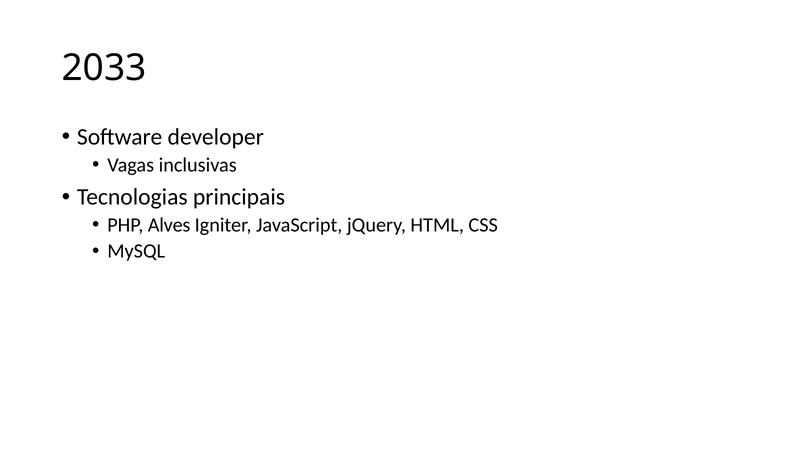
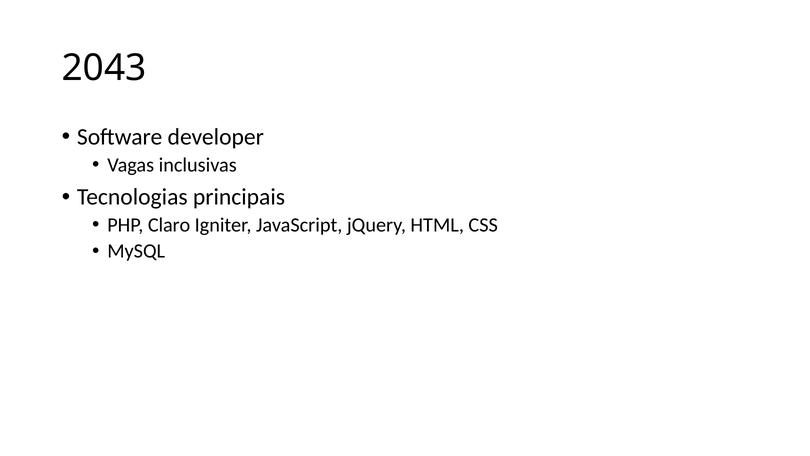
2033: 2033 -> 2043 (104, 68)
Alves: Alves -> Claro (169, 225)
